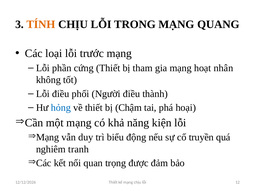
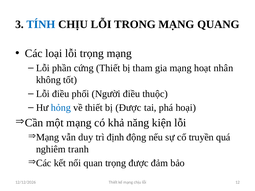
TÍNH colour: orange -> blue (41, 24)
lỗi trước: trước -> trọng (92, 54)
thành: thành -> thuộc (155, 94)
bị Chậm: Chậm -> Được (128, 108)
biểu: biểu -> định (115, 137)
